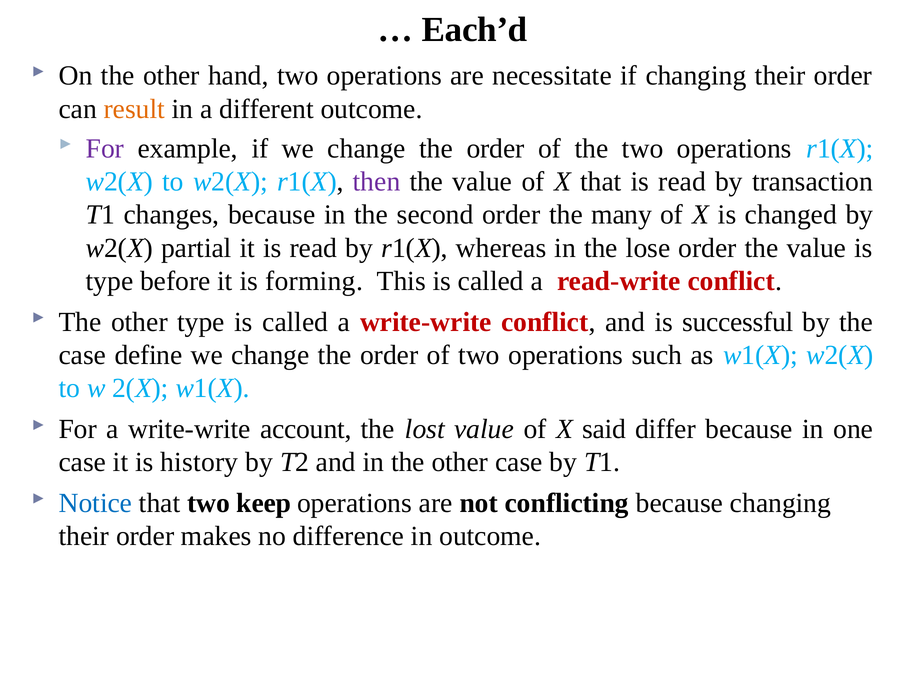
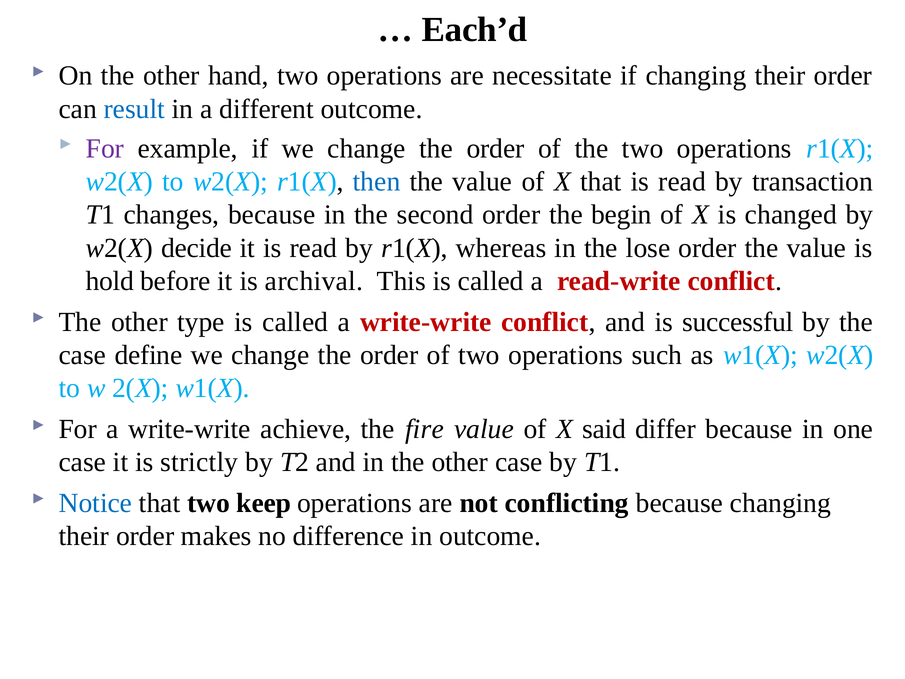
result colour: orange -> blue (134, 109)
then colour: purple -> blue (377, 182)
many: many -> begin (622, 215)
partial: partial -> decide (196, 248)
type: type -> hold (110, 281)
forming: forming -> archival (314, 281)
account: account -> achieve (306, 429)
lost: lost -> fire (425, 429)
history: history -> strictly (199, 462)
